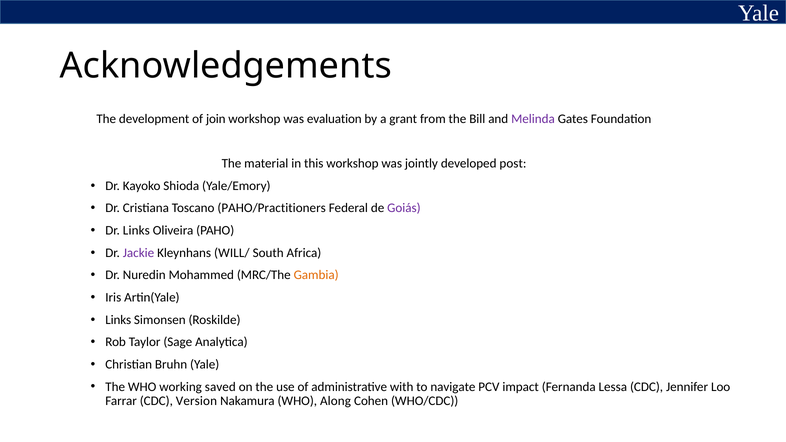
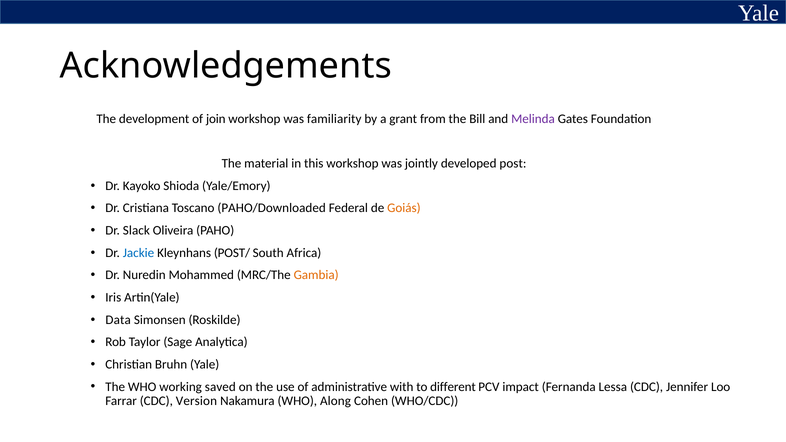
evaluation: evaluation -> familiarity (334, 119)
PAHO/Practitioners: PAHO/Practitioners -> PAHO/Downloaded (272, 208)
Goiás colour: purple -> orange (404, 208)
Dr Links: Links -> Slack (136, 231)
Jackie colour: purple -> blue (139, 253)
WILL/: WILL/ -> POST/ (232, 253)
Links: Links -> Data (118, 320)
navigate: navigate -> different (453, 387)
